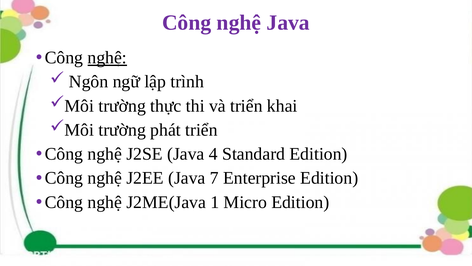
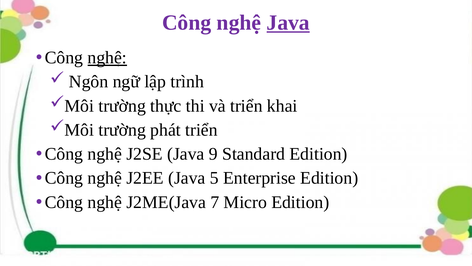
Java underline: none -> present (288, 23)
4: 4 -> 9 (213, 154)
7: 7 -> 5 (214, 178)
1: 1 -> 7 (215, 202)
